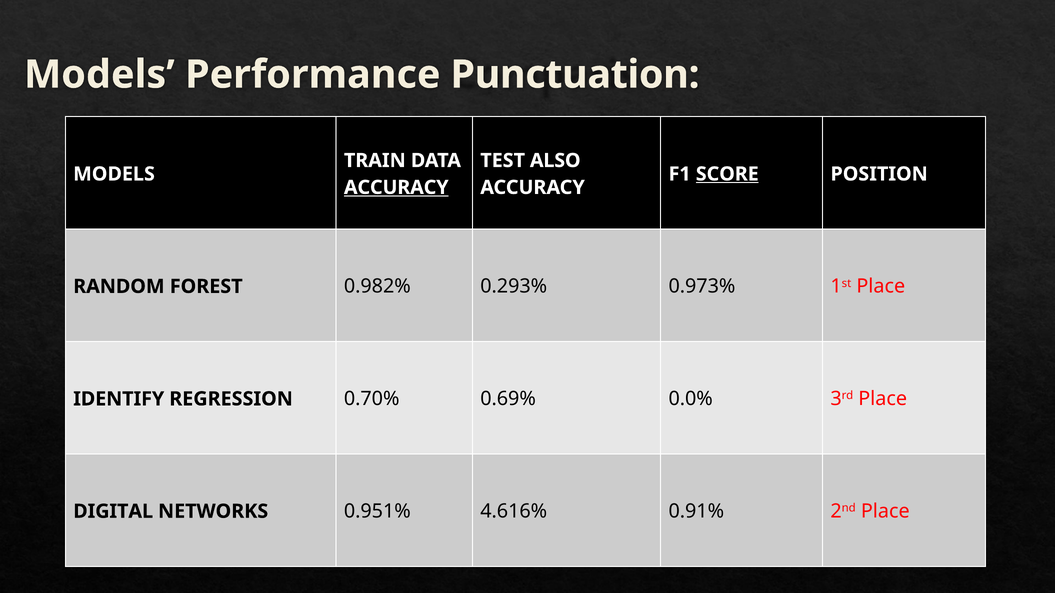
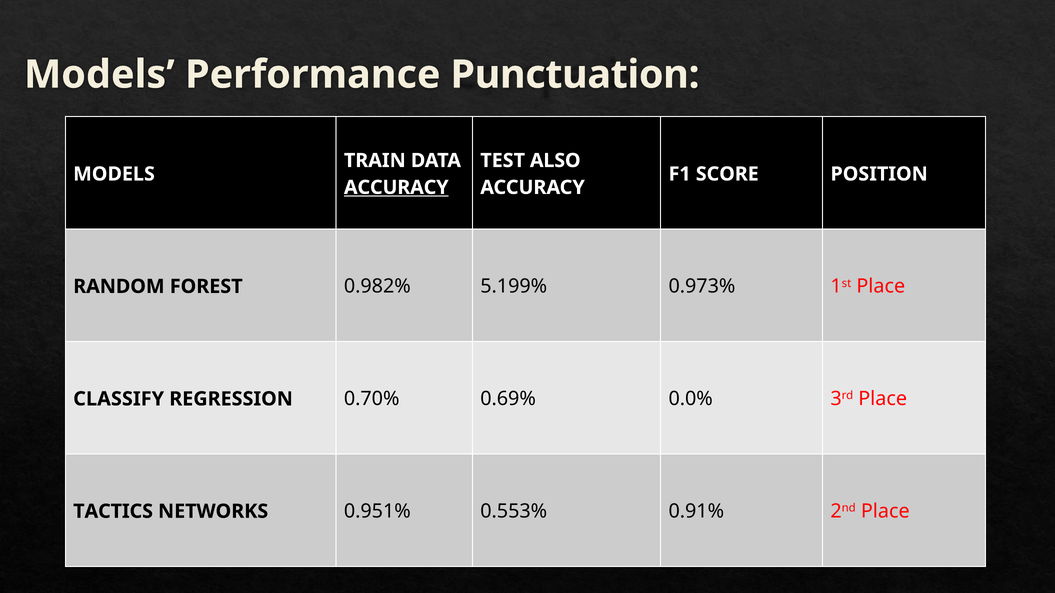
SCORE underline: present -> none (727, 174)
0.293%: 0.293% -> 5.199% (514, 287)
IDENTIFY: IDENTIFY -> CLASSIFY (119, 399)
DIGITAL: DIGITAL -> TACTICS (113, 512)
4.616%: 4.616% -> 0.553% (514, 512)
